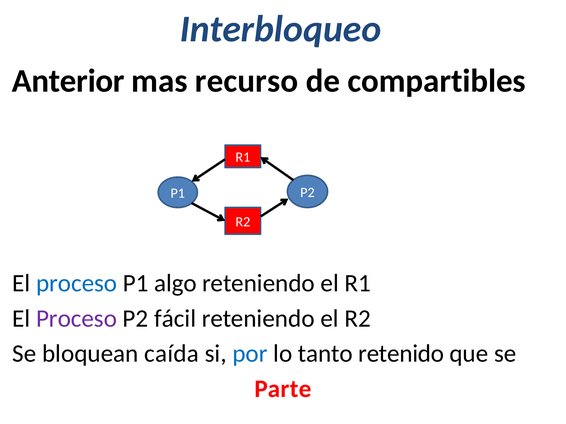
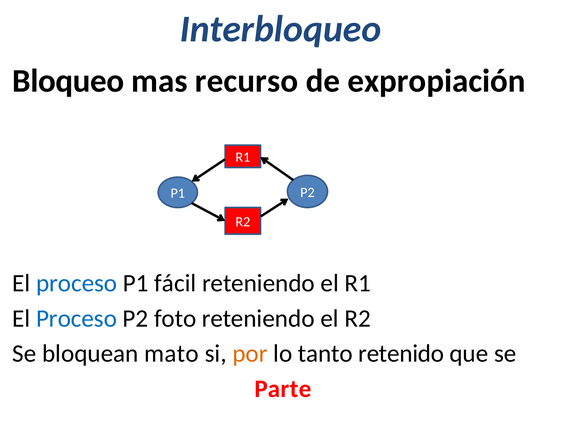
Anterior: Anterior -> Bloqueo (68, 81)
compartibles: compartibles -> expropiación (437, 81)
algo: algo -> fácil (175, 284)
Proceso colour: purple -> blue (77, 319)
fácil: fácil -> foto (175, 319)
caída: caída -> mato (172, 354)
por colour: blue -> orange (250, 354)
